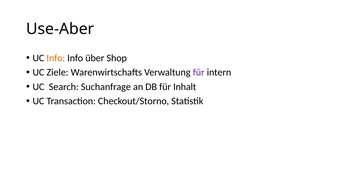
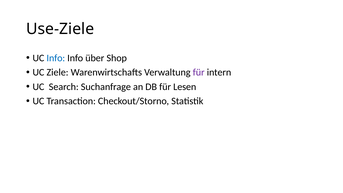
Use-Aber: Use-Aber -> Use-Ziele (60, 29)
Info colour: orange -> blue (56, 58)
Inhalt: Inhalt -> Lesen (185, 87)
